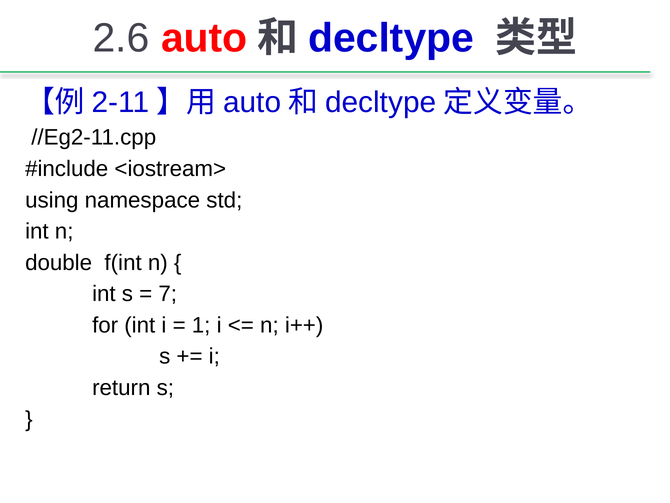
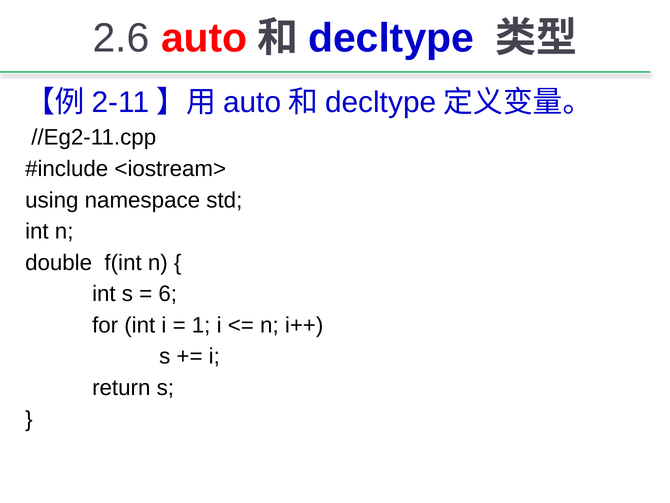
7: 7 -> 6 (168, 294)
